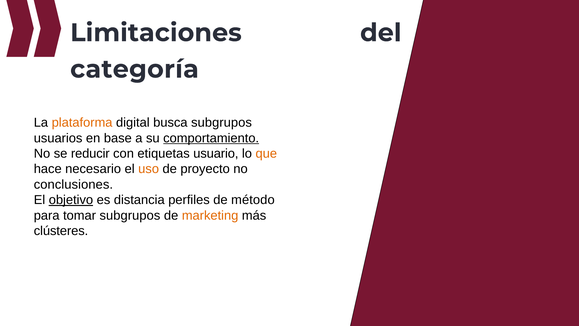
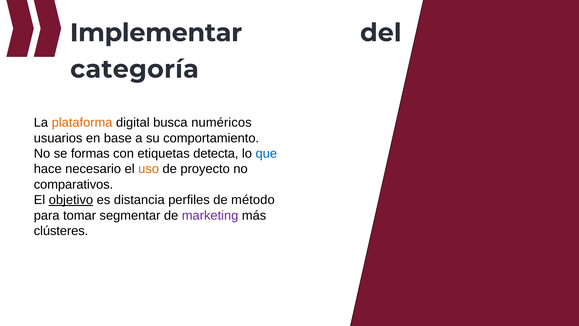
Limitaciones: Limitaciones -> Implementar (156, 33)
busca subgrupos: subgrupos -> numéricos (221, 123)
comportamiento underline: present -> none (211, 138)
reducir: reducir -> formas (90, 153)
usuario: usuario -> detecta (216, 153)
que colour: orange -> blue (266, 153)
conclusiones: conclusiones -> comparativos (73, 184)
tomar subgrupos: subgrupos -> segmentar (130, 215)
marketing colour: orange -> purple (210, 215)
